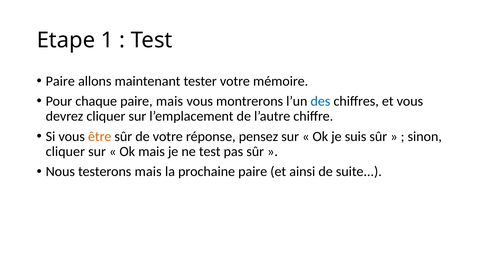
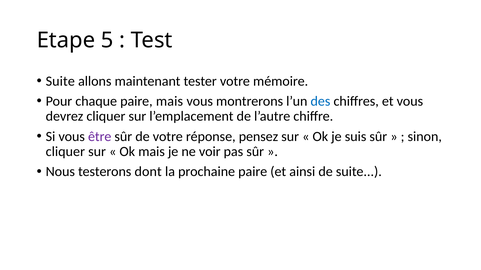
1: 1 -> 5 (107, 40)
Paire: Paire -> Suite (60, 81)
être colour: orange -> purple (100, 137)
ne test: test -> voir (210, 152)
testerons mais: mais -> dont (148, 172)
